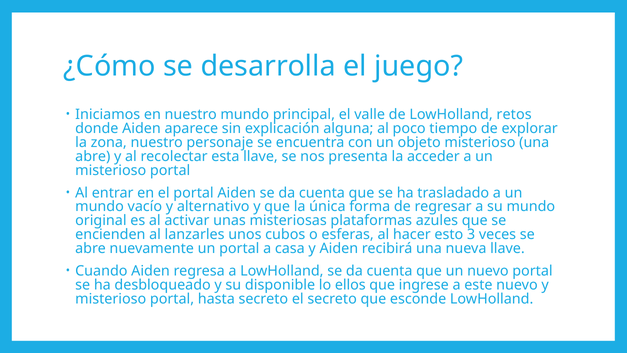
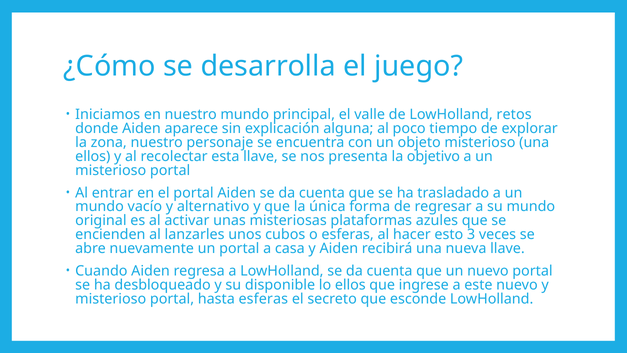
abre: abre -> ellos (93, 156)
acceder: acceder -> objetivo (433, 156)
hasta secreto: secreto -> esferas (263, 299)
